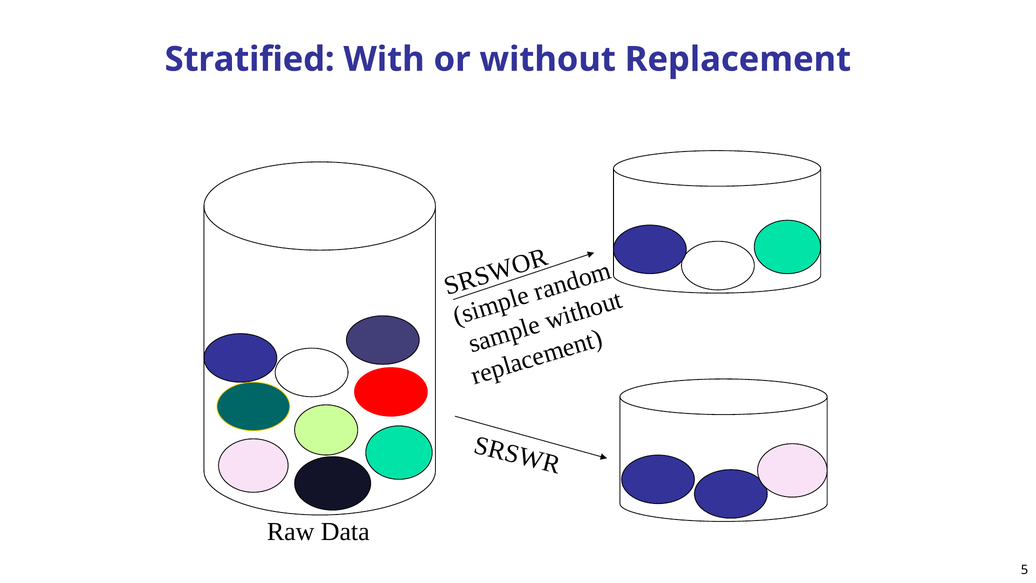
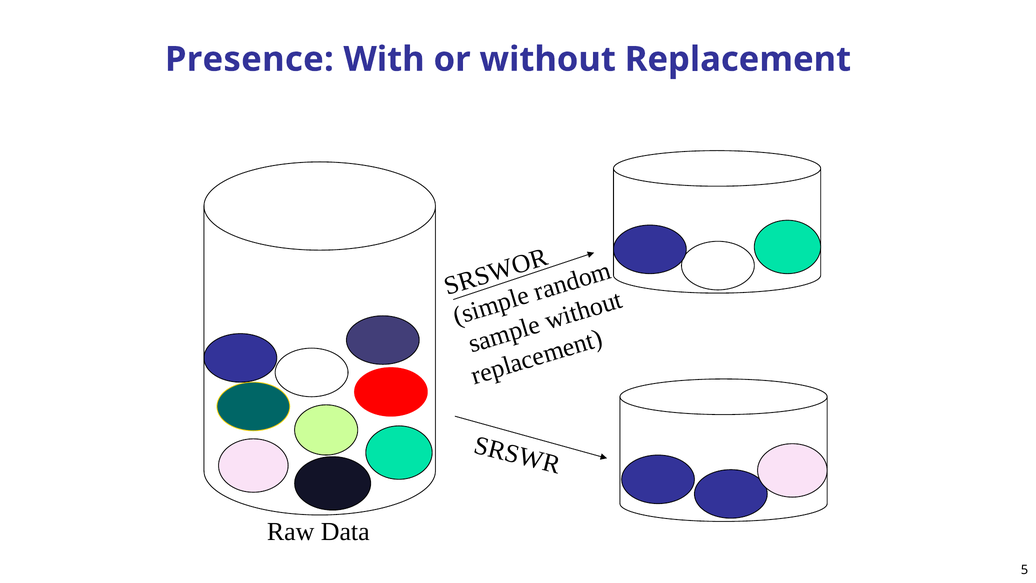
Stratified: Stratified -> Presence (249, 59)
